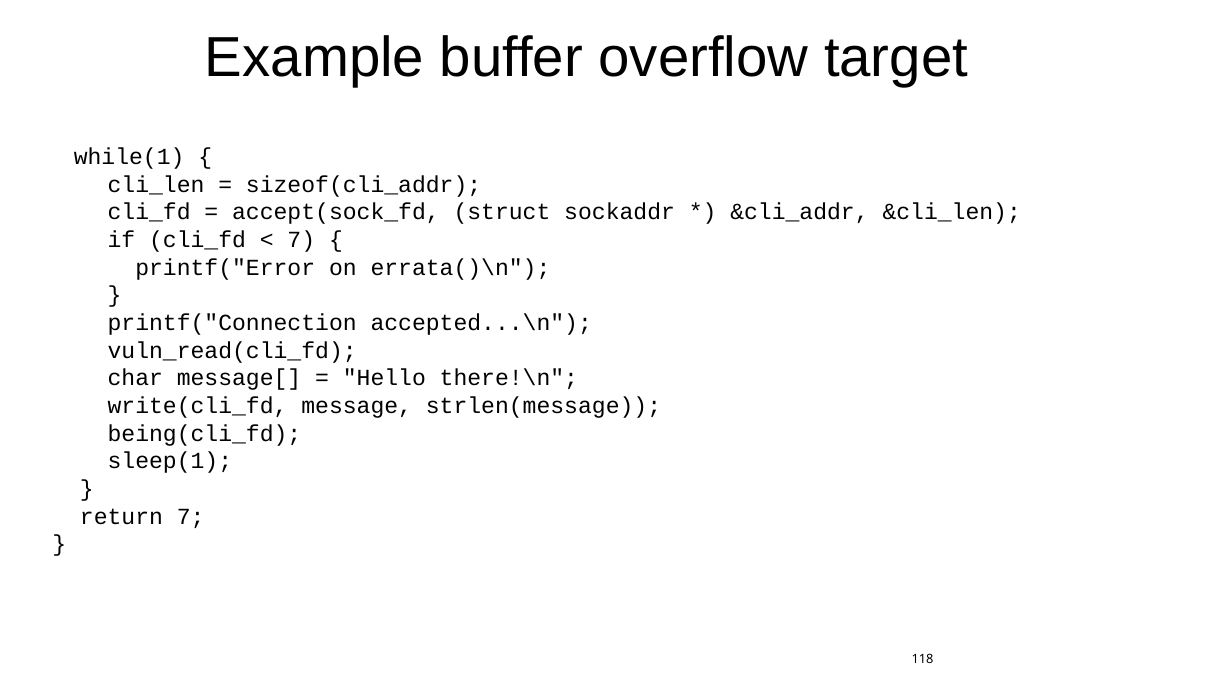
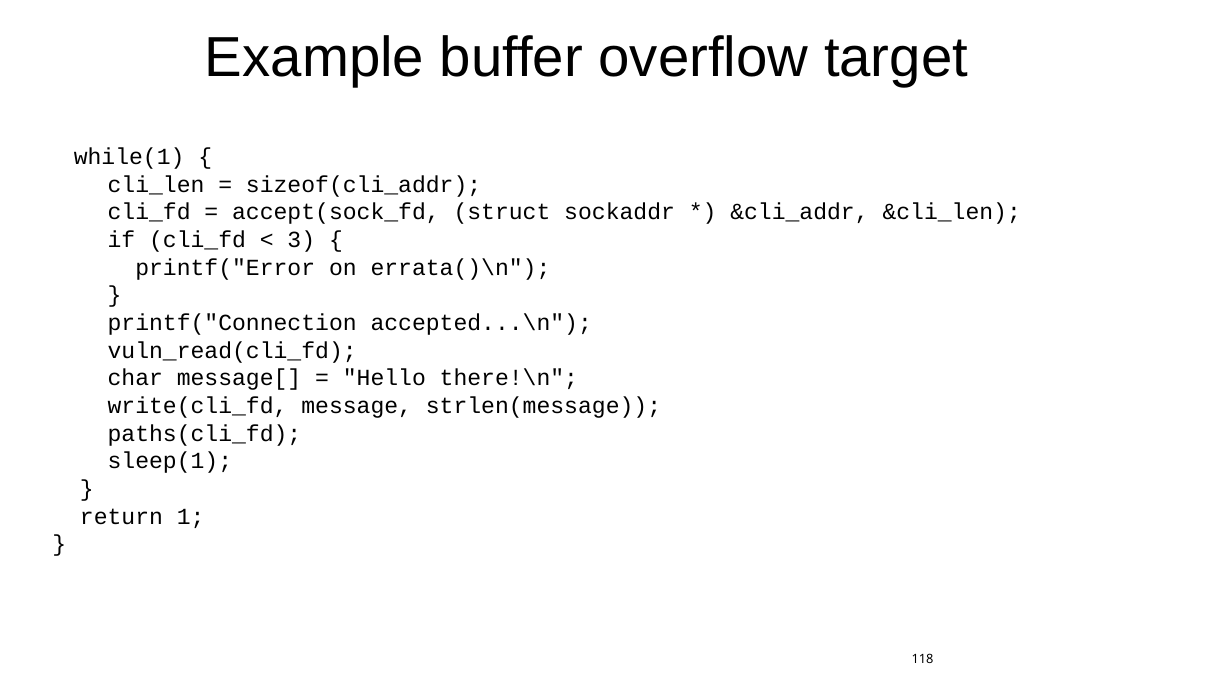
7: 7 -> 3 (301, 240)
being(cli_fd: being(cli_fd -> paths(cli_fd (204, 433)
return 7: 7 -> 1 (191, 517)
